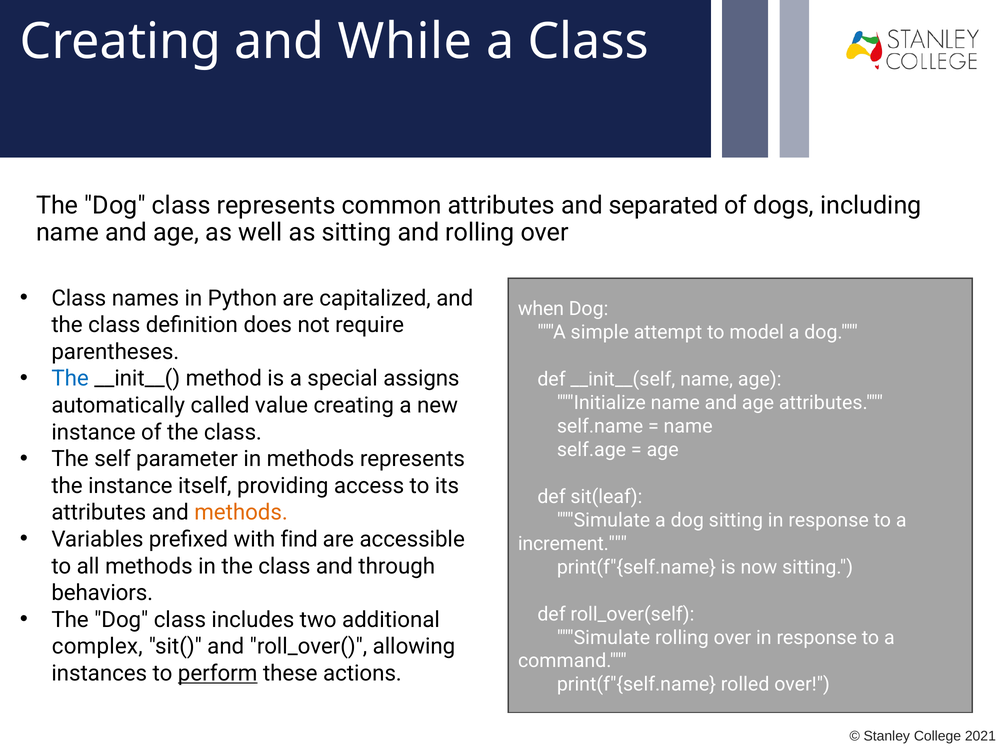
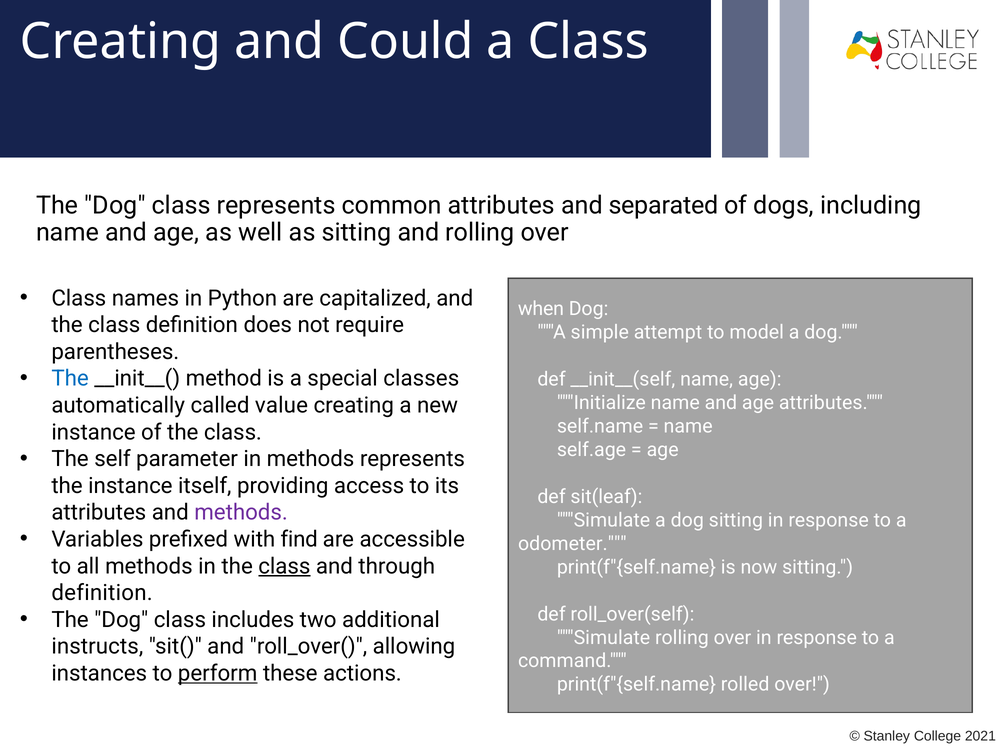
While: While -> Could (405, 42)
assigns: assigns -> classes (421, 379)
methods colour: orange -> purple (241, 513)
increment: increment -> odometer (572, 544)
class underline: none -> present (284, 567)
behaviors: behaviors -> definition (102, 593)
complex: complex -> instructs (97, 647)
